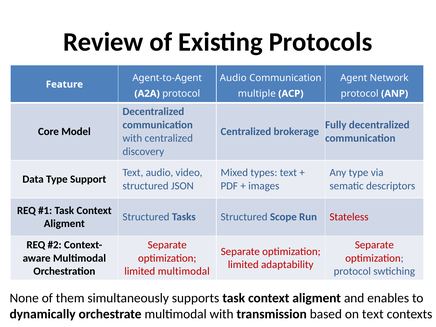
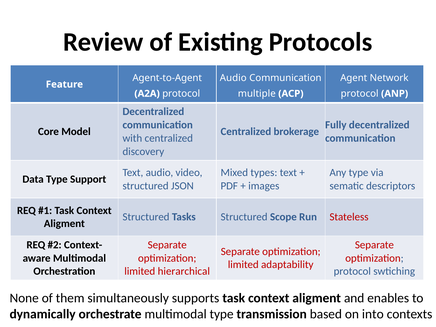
limited multimodal: multimodal -> hierarchical (184, 271)
multimodal with: with -> type (222, 314)
on text: text -> into (373, 314)
